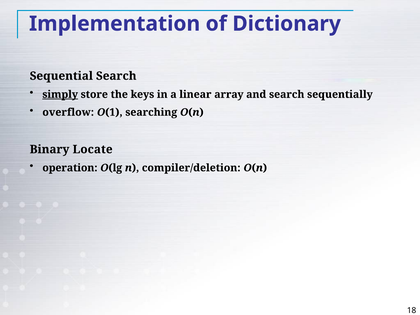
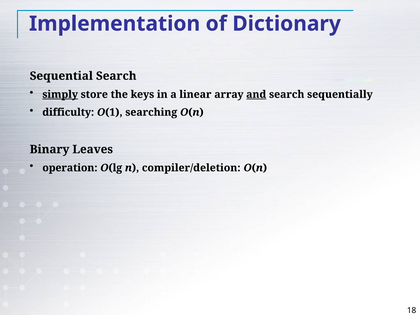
and underline: none -> present (256, 94)
overflow: overflow -> difficulty (68, 112)
Locate: Locate -> Leaves (93, 149)
